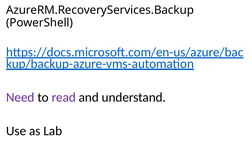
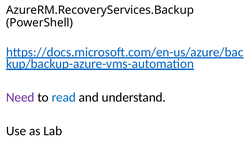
read colour: purple -> blue (64, 97)
